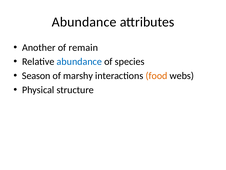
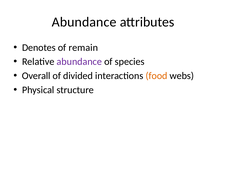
Another: Another -> Denotes (39, 47)
abundance colour: blue -> purple (79, 61)
Season: Season -> Overall (36, 76)
marshy: marshy -> divided (78, 76)
